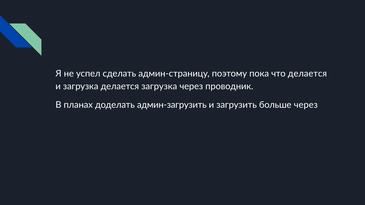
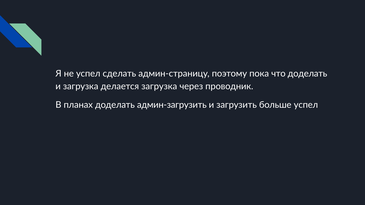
что делается: делается -> доделать (307, 74)
больше через: через -> успел (306, 105)
